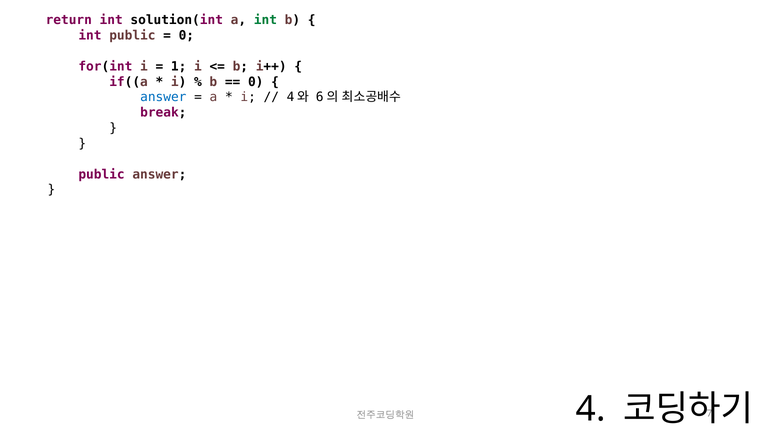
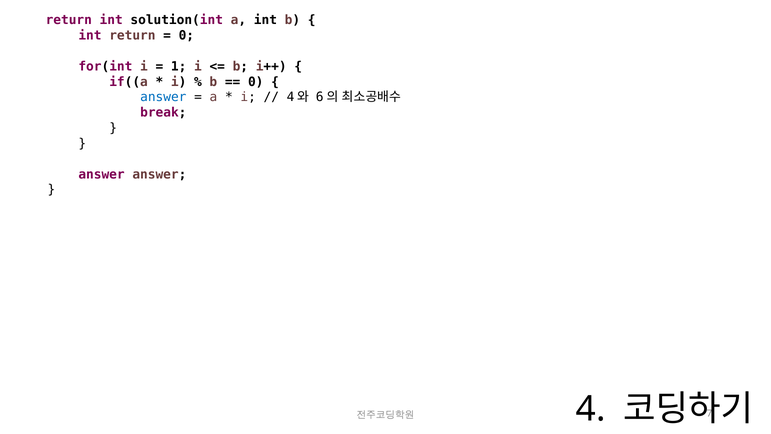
int colour: green -> black (265, 20)
int public: public -> return (132, 35)
public: public -> answer (102, 174)
